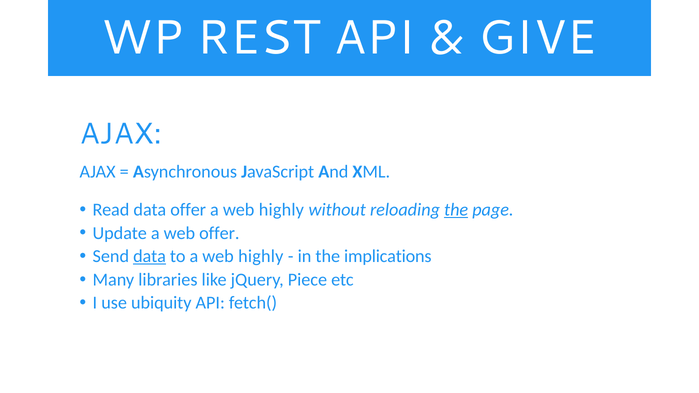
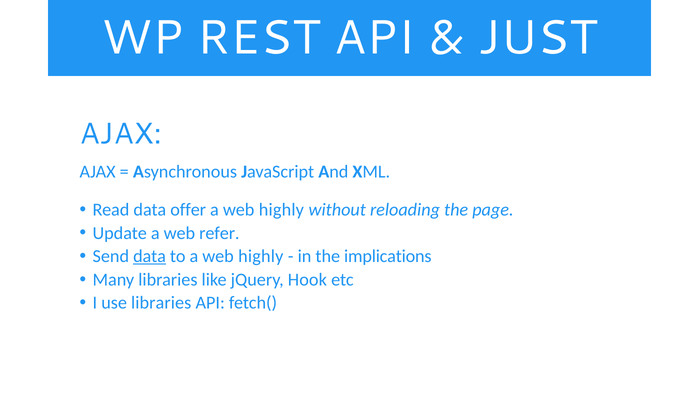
GIVE: GIVE -> JUST (538, 38)
the underline: present -> none (456, 210)
web offer: offer -> refer (219, 233)
Piece: Piece -> Hook (307, 280)
use ubiquity: ubiquity -> libraries (161, 303)
